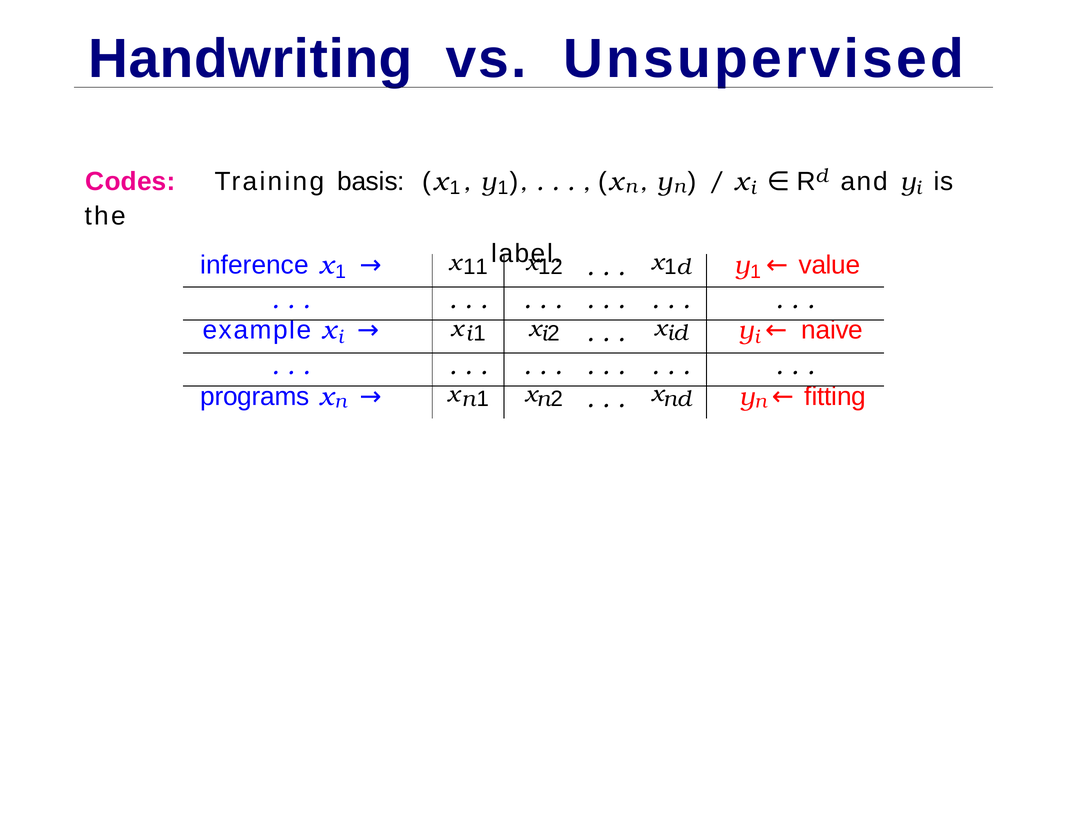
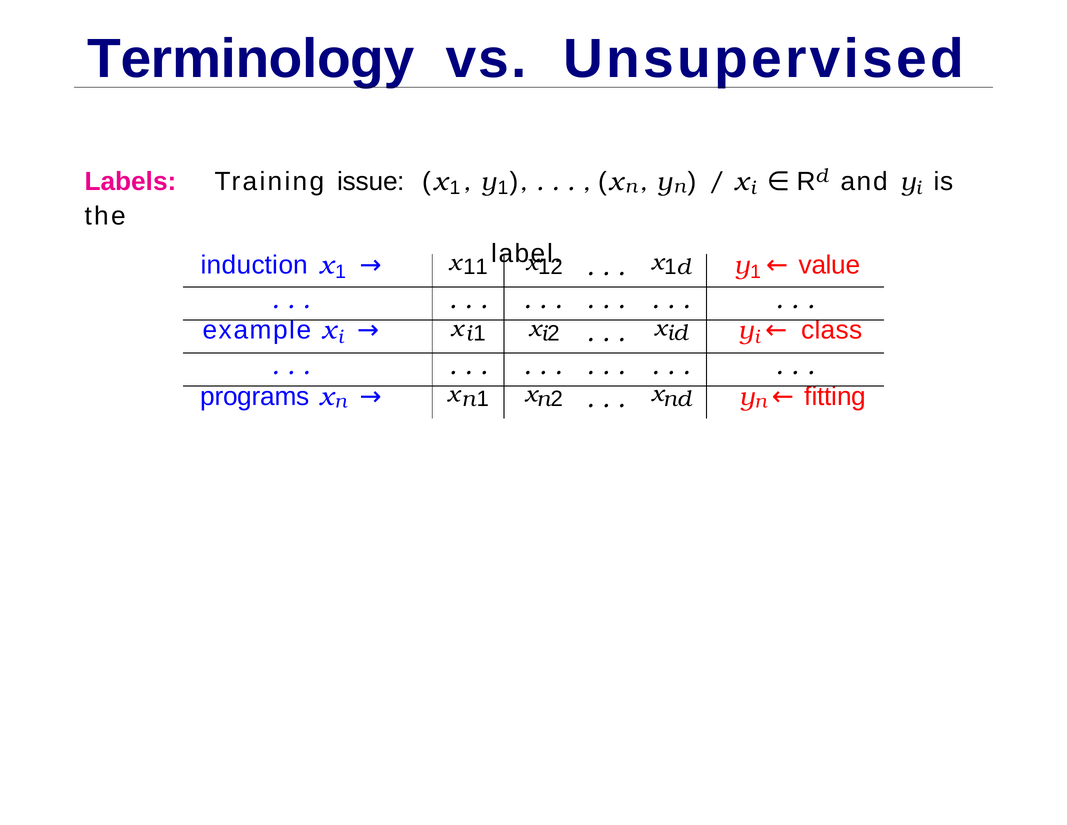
Handwriting: Handwriting -> Terminology (251, 59)
Codes: Codes -> Labels (131, 181)
basis: basis -> issue (371, 181)
inference: inference -> induction (254, 265)
naive: naive -> class (832, 330)
